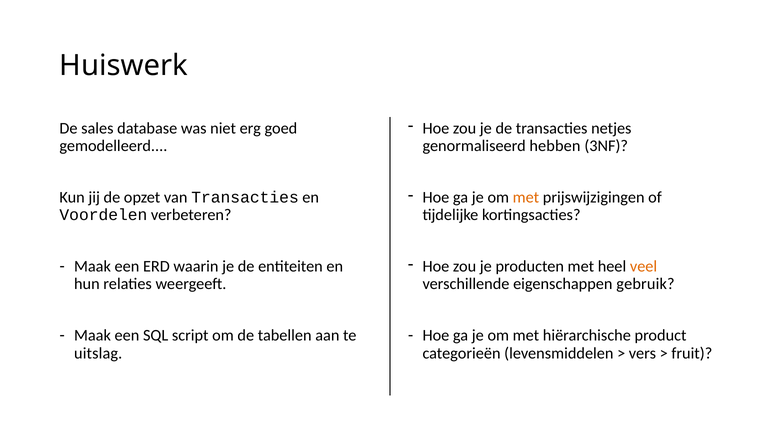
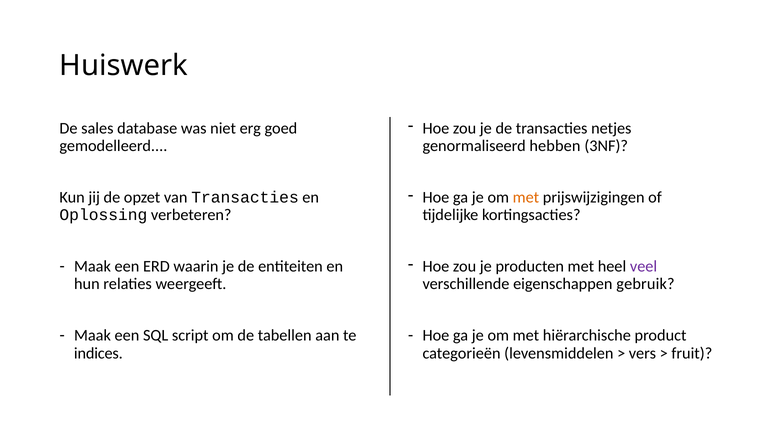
Voordelen: Voordelen -> Oplossing (103, 215)
veel colour: orange -> purple (644, 266)
uitslag: uitslag -> indices (98, 353)
